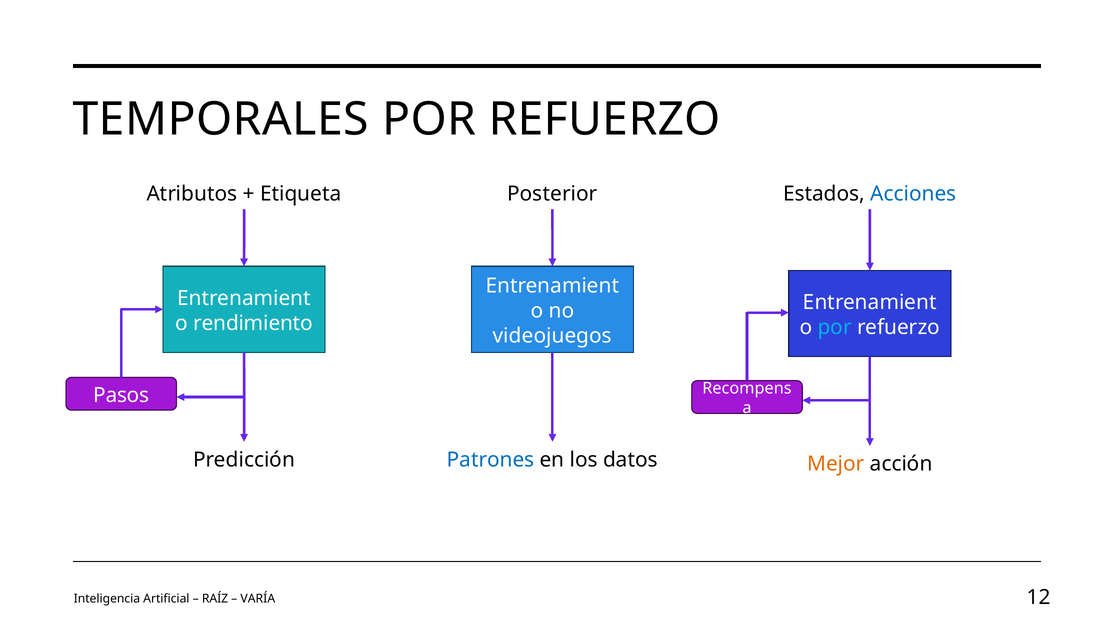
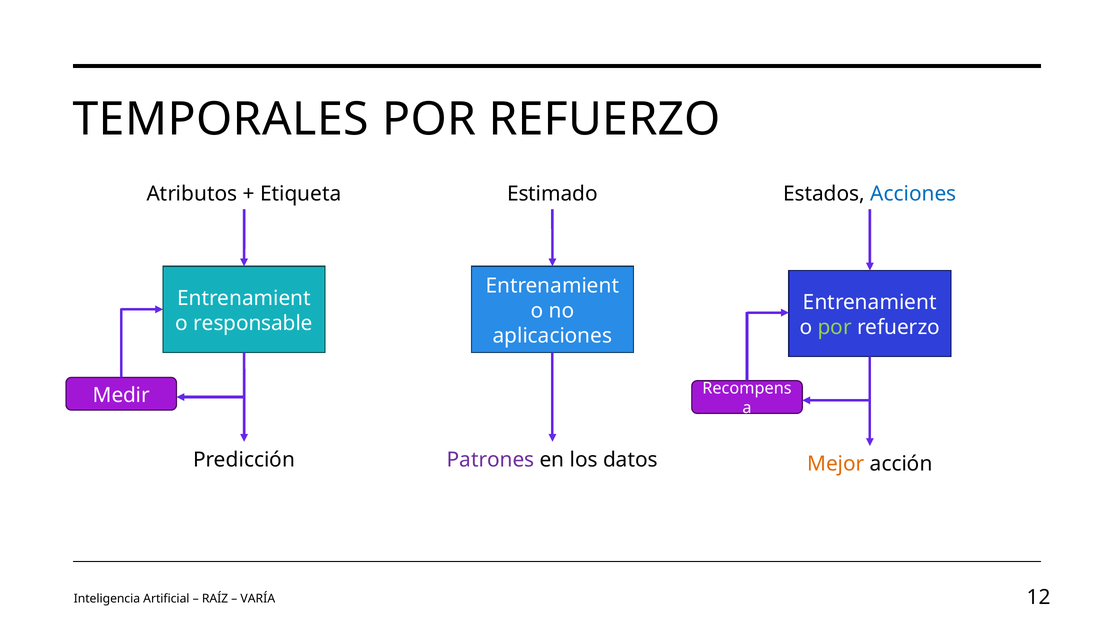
Posterior: Posterior -> Estimado (552, 194)
rendimiento: rendimiento -> responsable (253, 323)
por colour: light blue -> light green (835, 327)
videojuegos: videojuegos -> aplicaciones (552, 336)
Pasos: Pasos -> Medir (121, 395)
Patrones colour: blue -> purple (491, 460)
